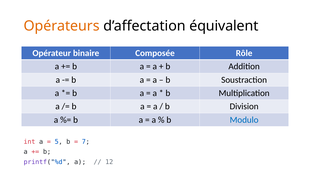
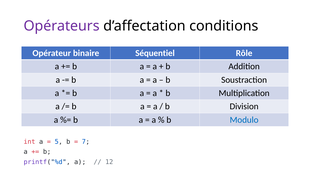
Opérateurs colour: orange -> purple (62, 26)
équivalent: équivalent -> conditions (224, 26)
Composée: Composée -> Séquentiel (155, 53)
